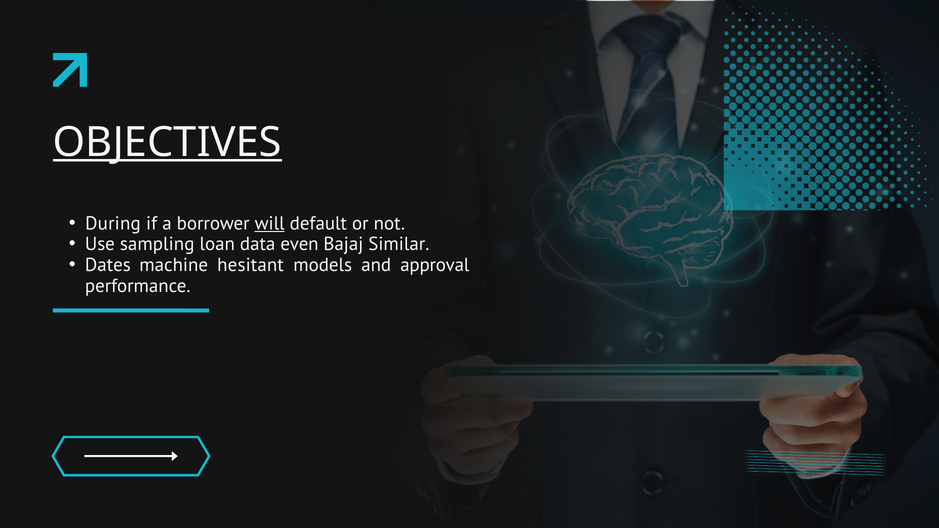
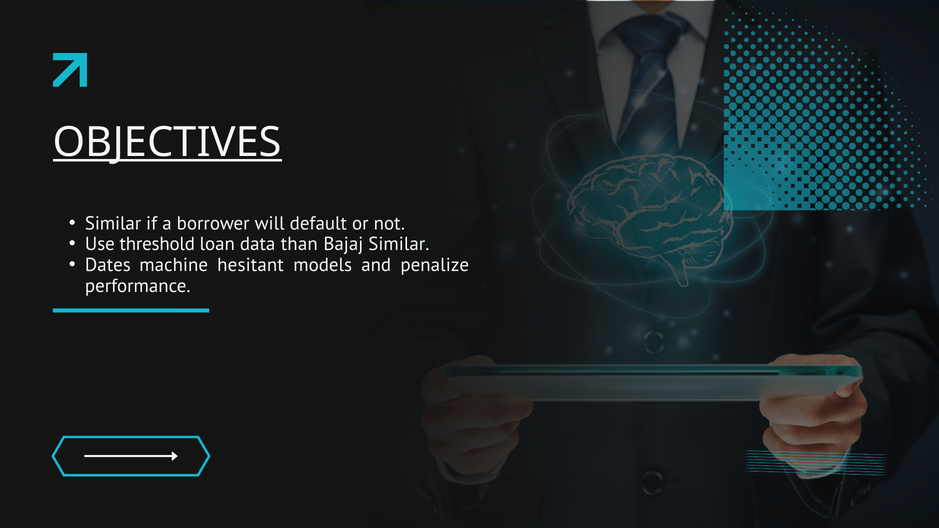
During: During -> Similar (113, 223)
will underline: present -> none (270, 223)
sampling: sampling -> threshold (157, 244)
even: even -> than (299, 244)
approval: approval -> penalize (435, 265)
